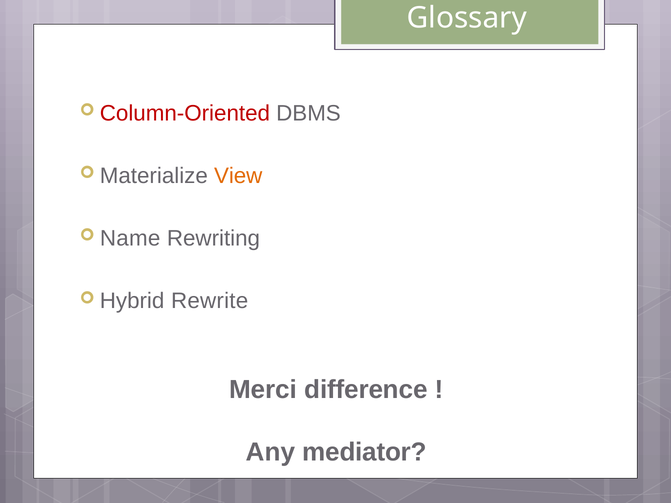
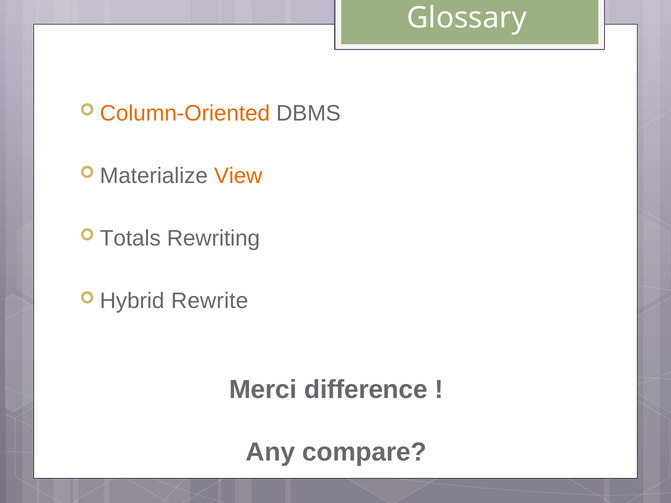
Column-Oriented colour: red -> orange (185, 113)
Name: Name -> Totals (130, 239)
mediator: mediator -> compare (364, 452)
